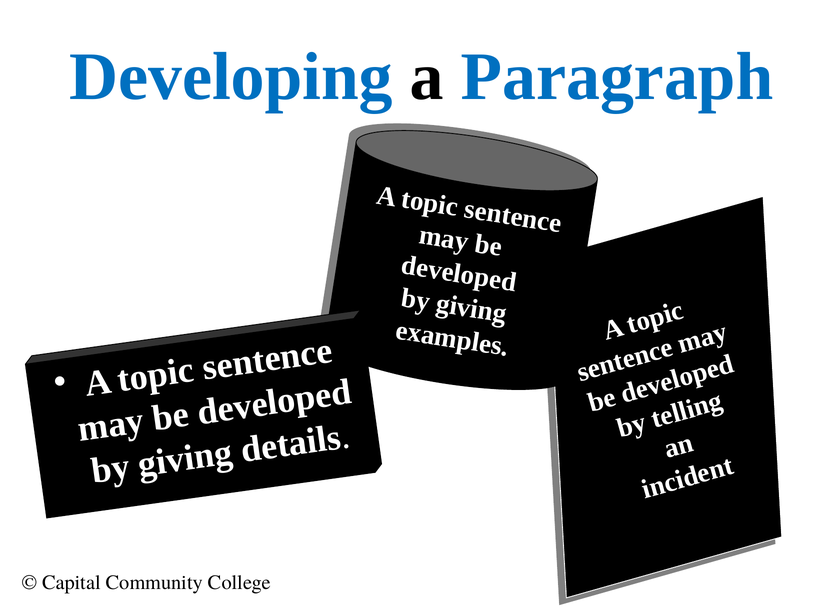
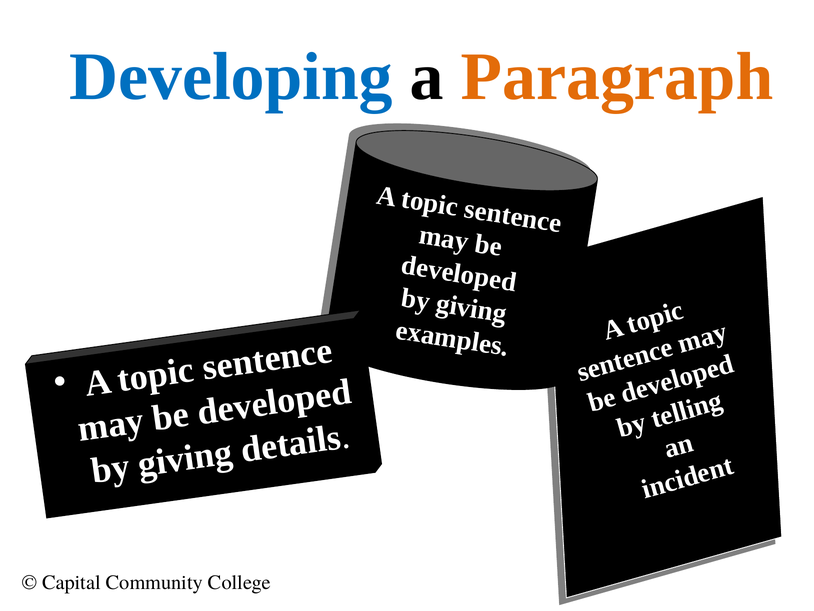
Paragraph colour: blue -> orange (617, 77)
